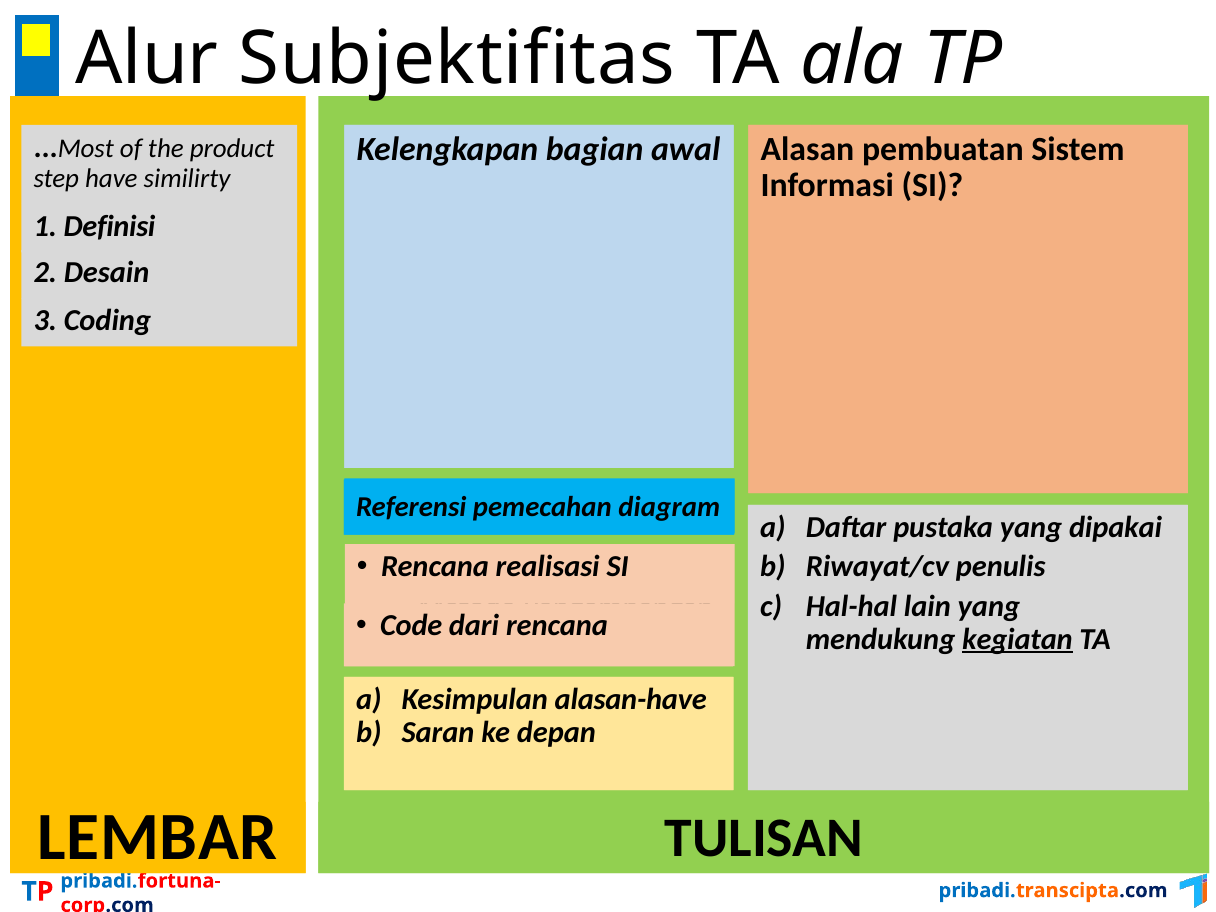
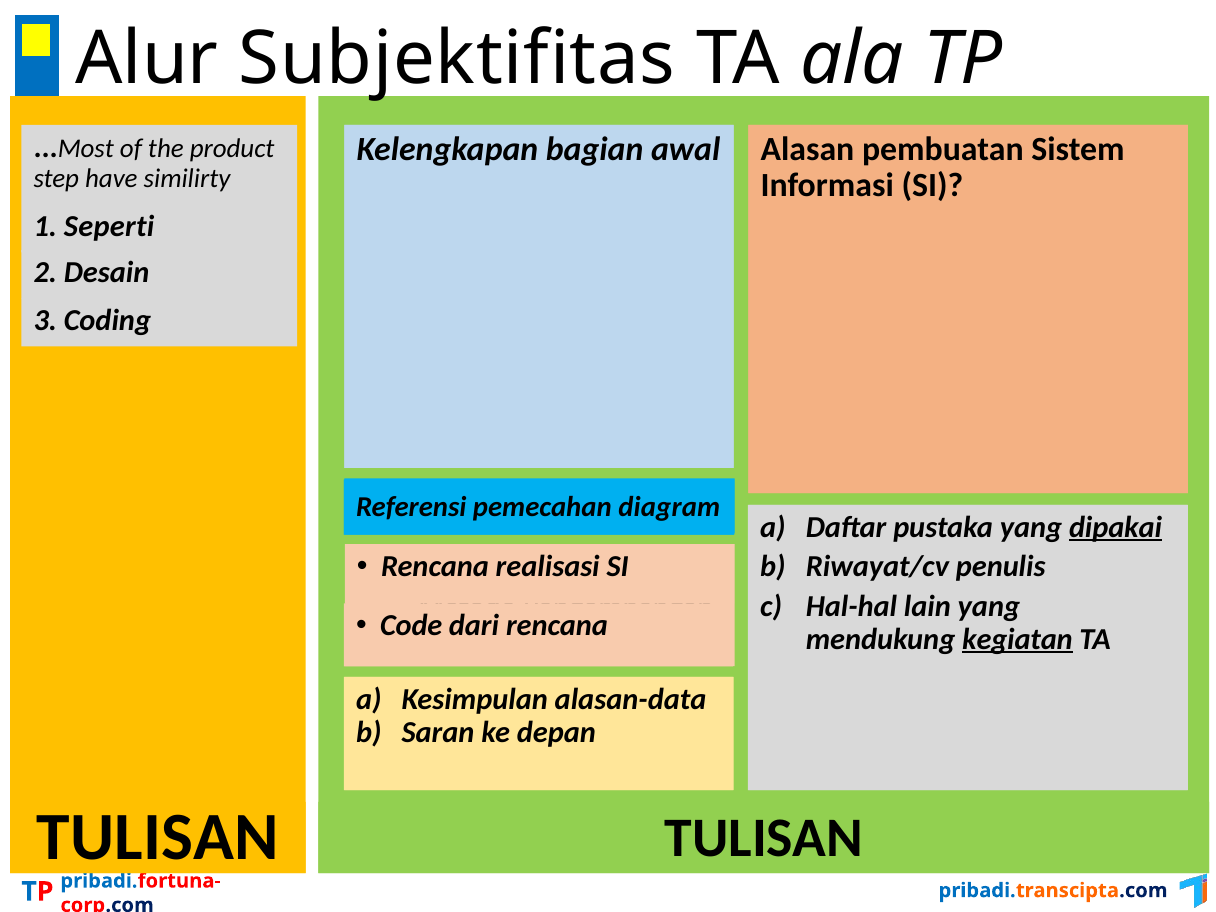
1 Definisi: Definisi -> Seperti (109, 226)
dipakai underline: none -> present (1116, 527)
alasan-have: alasan-have -> alasan-data (631, 699)
LEMBAR: LEMBAR -> TULISAN (158, 837)
